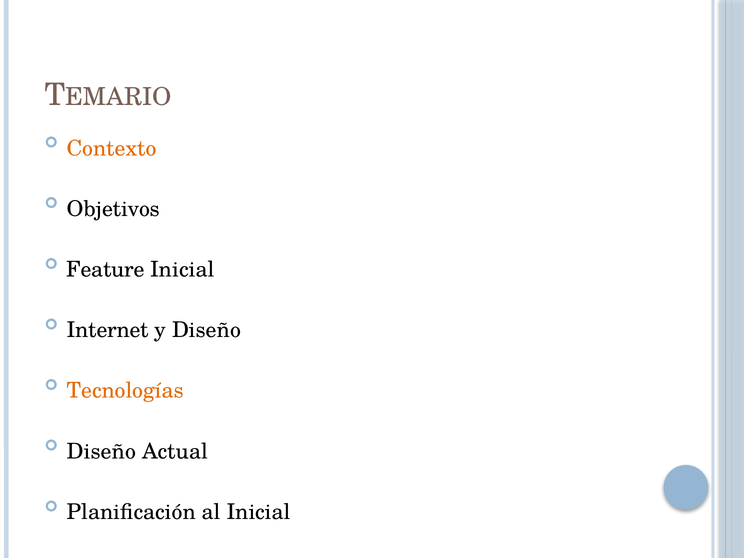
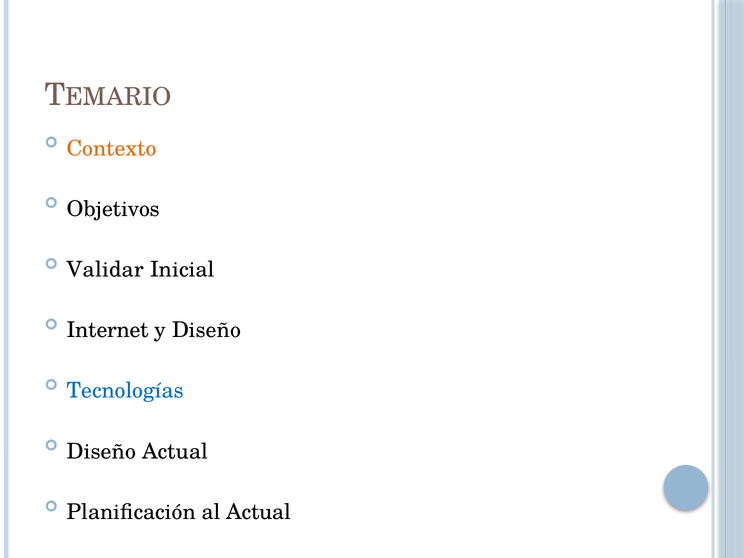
Feature: Feature -> Validar (105, 270)
Tecnologías colour: orange -> blue (125, 391)
al Inicial: Inicial -> Actual (259, 512)
